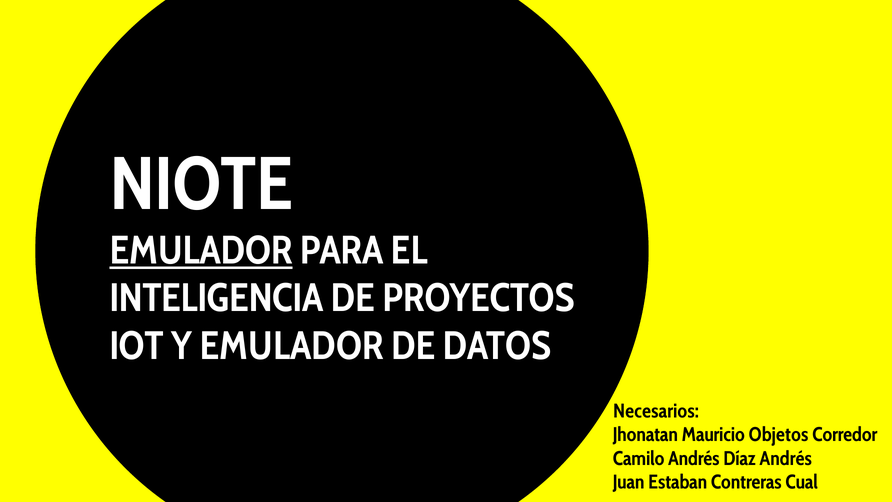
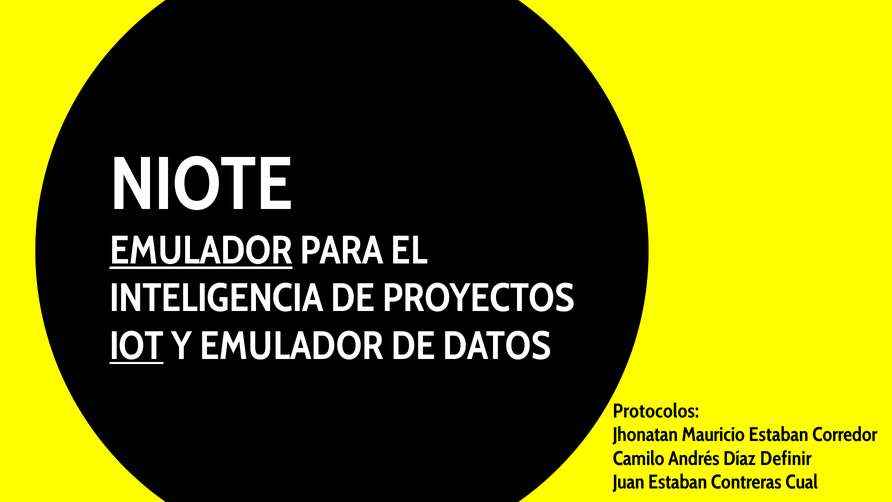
IOT underline: none -> present (137, 346)
Necesarios: Necesarios -> Protocolos (656, 411)
Mauricio Objetos: Objetos -> Estaban (779, 435)
Díaz Andrés: Andrés -> Definir (786, 458)
